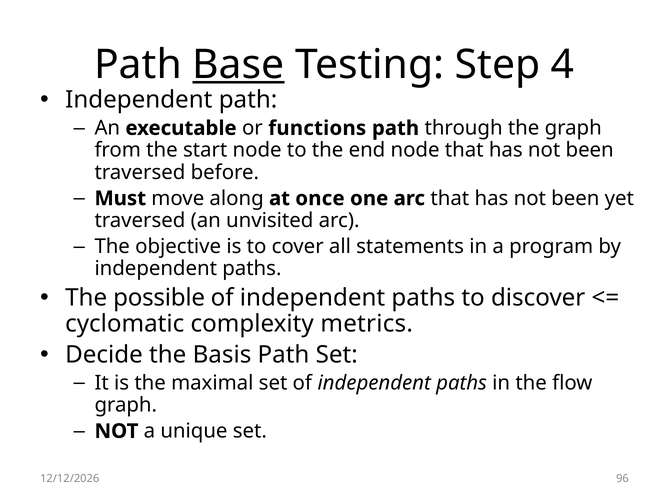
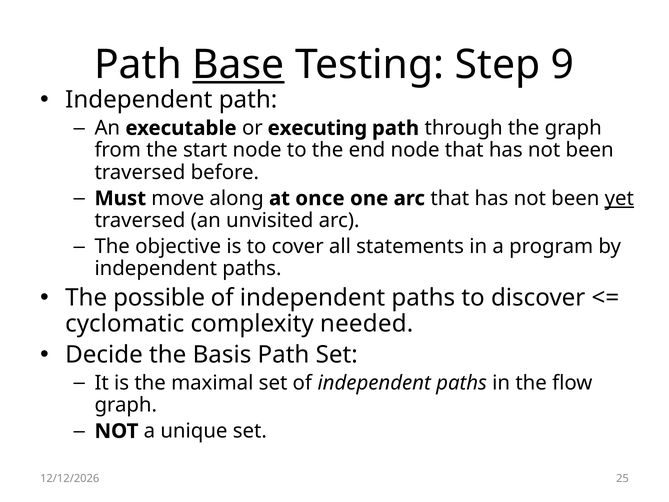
4: 4 -> 9 (563, 65)
functions: functions -> executing (317, 128)
yet underline: none -> present (619, 198)
metrics: metrics -> needed (367, 324)
96: 96 -> 25 (623, 478)
